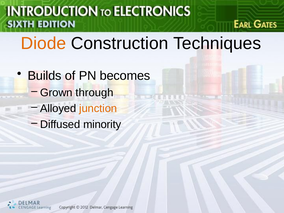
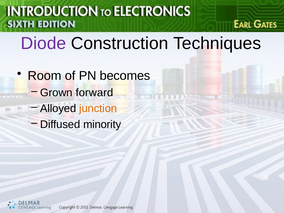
Diode colour: orange -> purple (43, 43)
Builds: Builds -> Room (45, 76)
through: through -> forward (94, 93)
